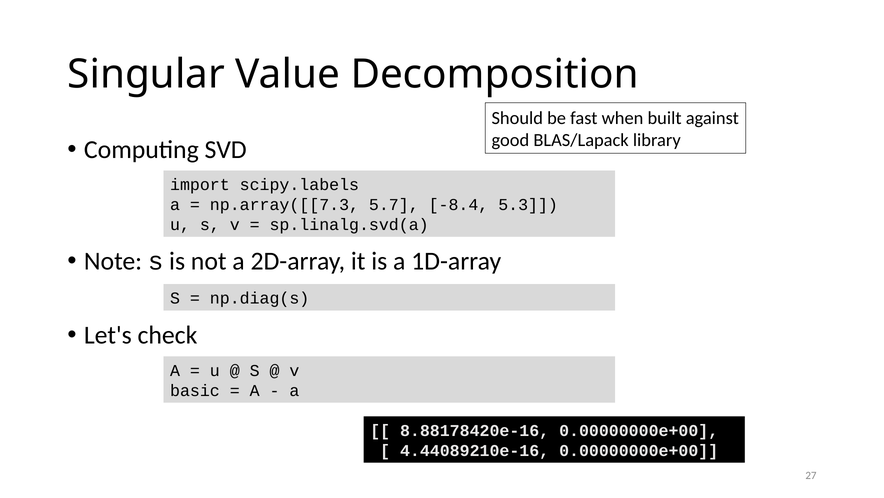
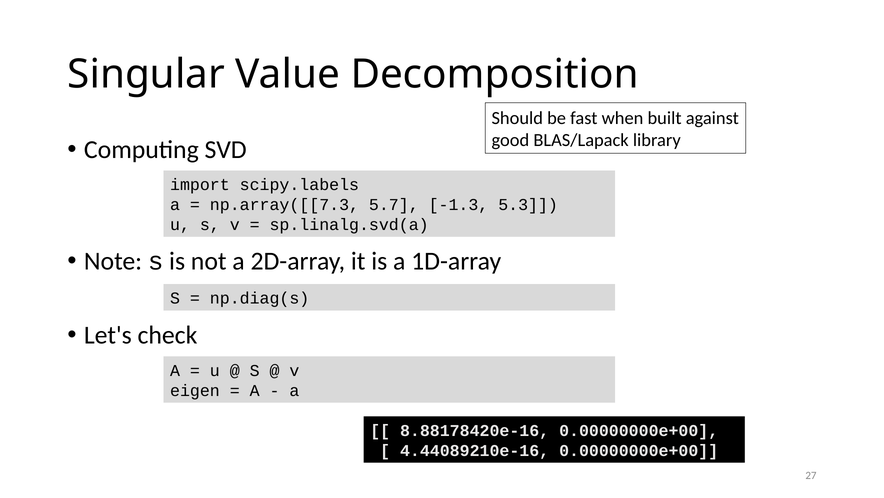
-8.4: -8.4 -> -1.3 (458, 205)
basic: basic -> eigen (195, 390)
